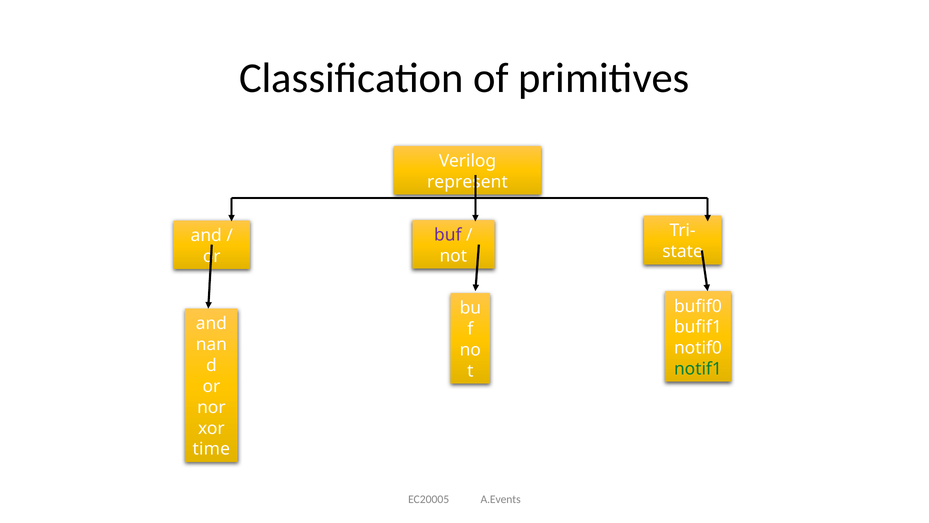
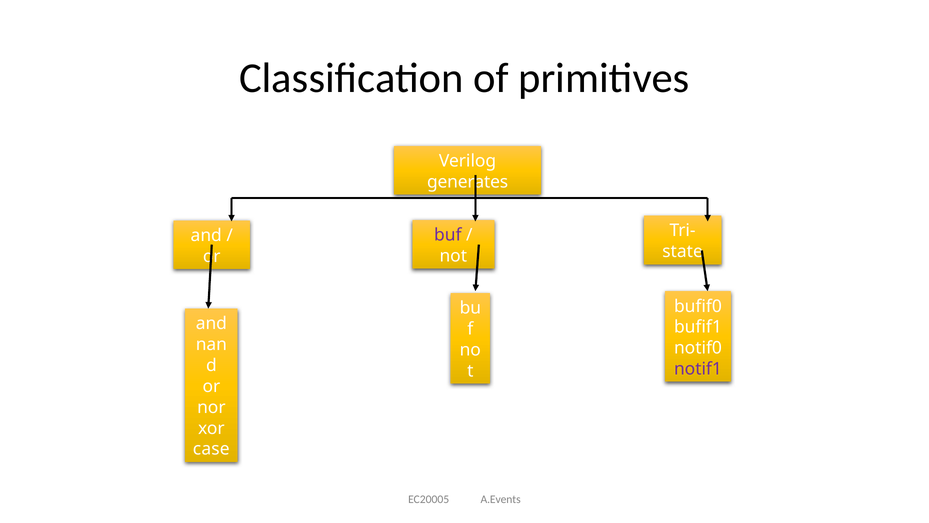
represent: represent -> generates (468, 182)
notif1 colour: green -> purple (698, 369)
time: time -> case (211, 449)
